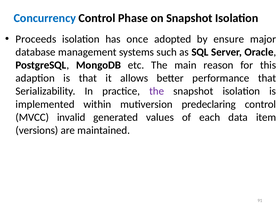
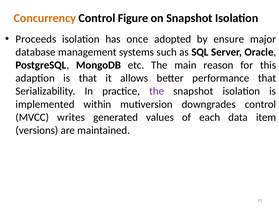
Concurrency colour: blue -> orange (45, 18)
Phase: Phase -> Figure (133, 18)
predeclaring: predeclaring -> downgrades (209, 104)
invalid: invalid -> writes (71, 117)
